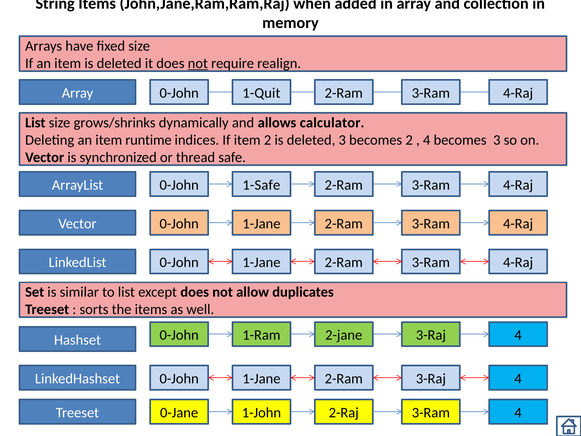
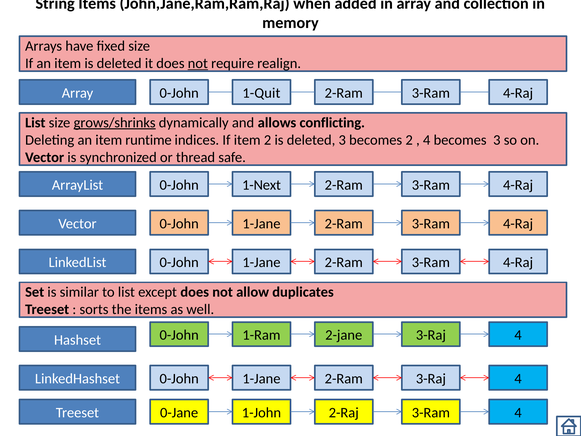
grows/shrinks underline: none -> present (115, 123)
calculator: calculator -> conflicting (332, 123)
1-Safe: 1-Safe -> 1-Next (262, 185)
